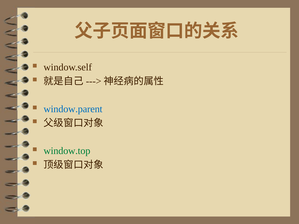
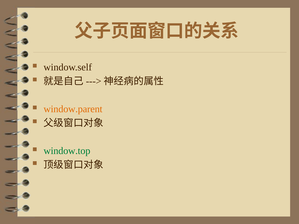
window.parent colour: blue -> orange (73, 109)
